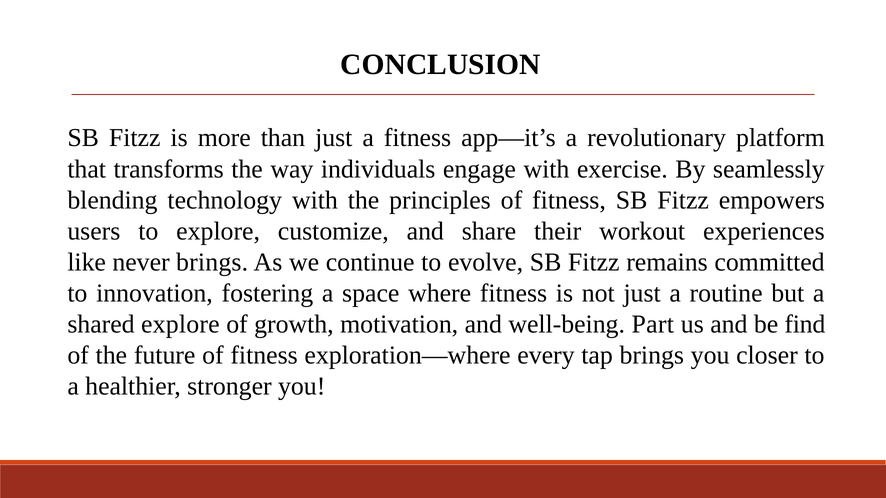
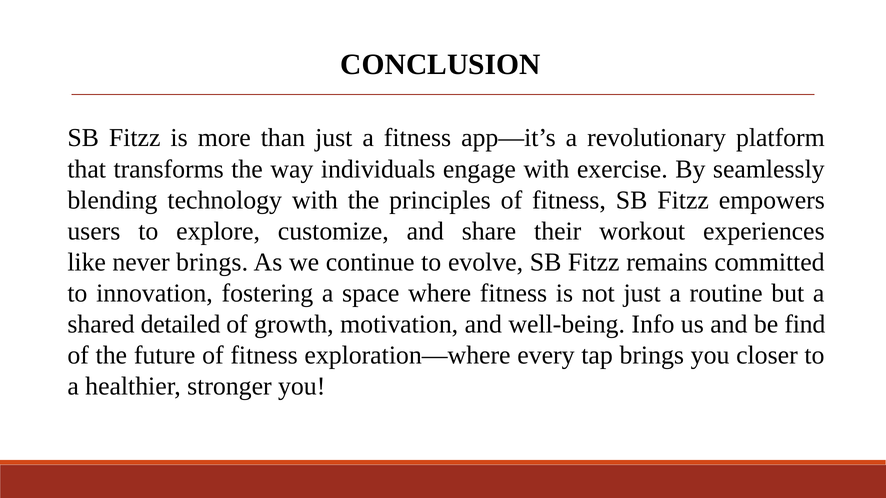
shared explore: explore -> detailed (181, 324)
Part: Part -> Info (653, 324)
